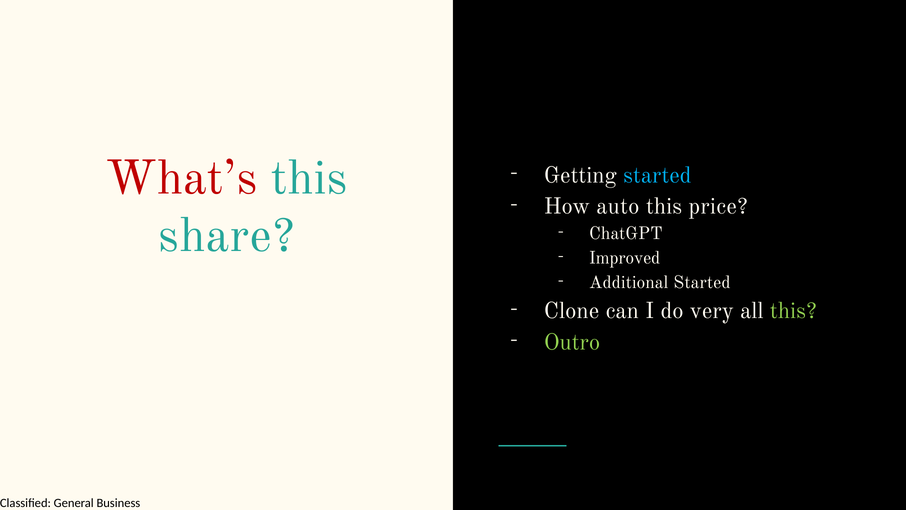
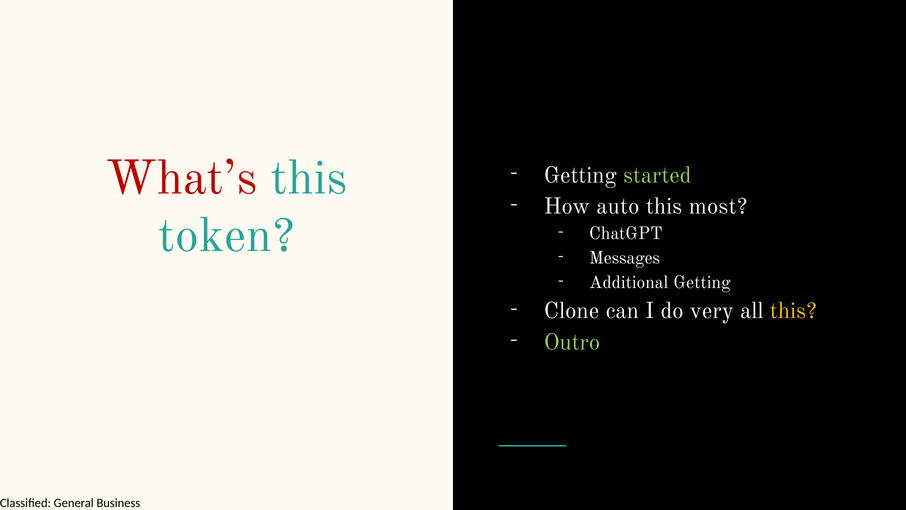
started colour: light blue -> light green (657, 175)
price: price -> most (718, 206)
share: share -> token (227, 235)
Improved: Improved -> Messages (625, 258)
Additional Started: Started -> Getting (702, 282)
this colour: light green -> yellow (793, 311)
